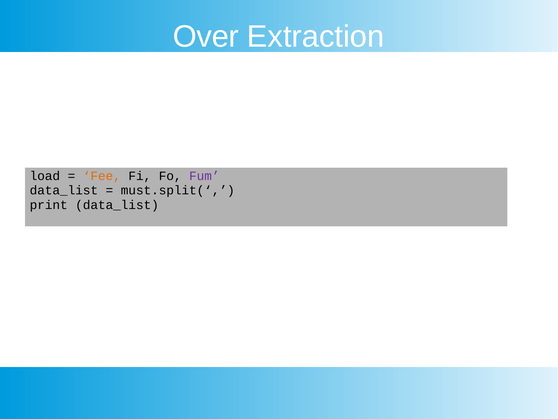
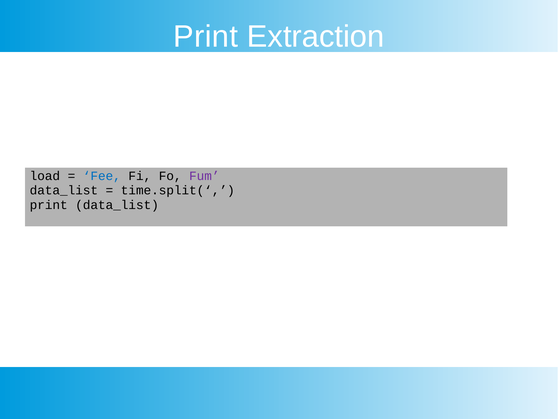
Over: Over -> Print (206, 36)
Fee colour: orange -> blue (102, 176)
must.split(‘: must.split(‘ -> time.split(‘ (178, 190)
